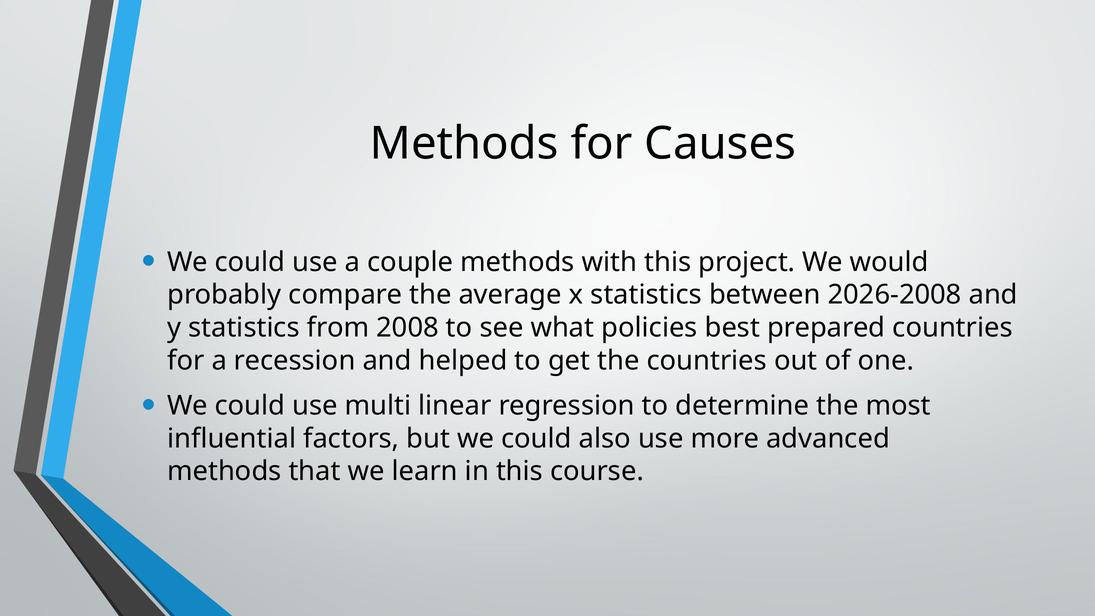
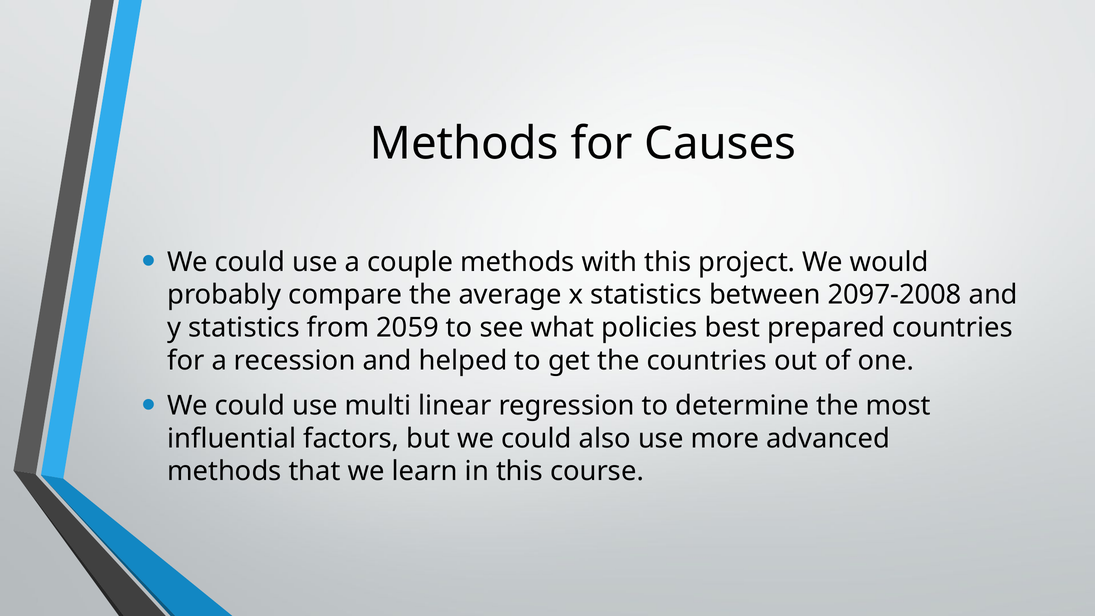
2026-2008: 2026-2008 -> 2097-2008 (895, 295)
2008: 2008 -> 2059 (408, 328)
